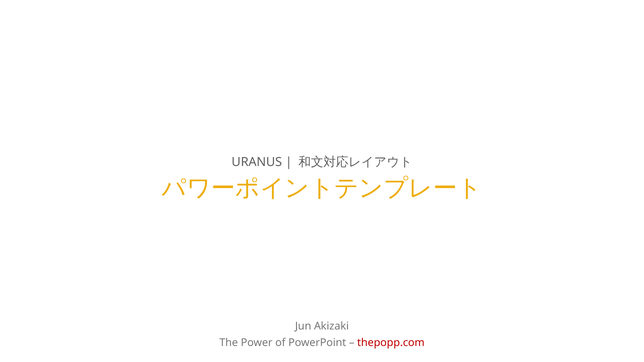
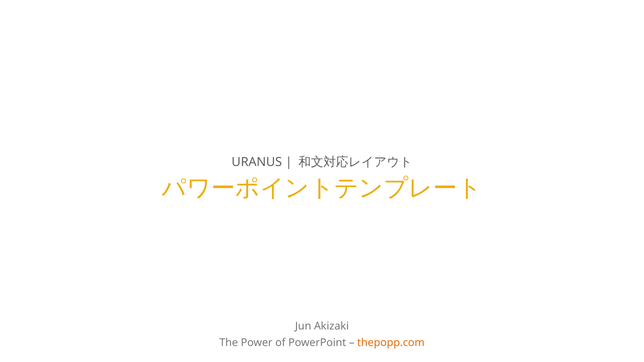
thepopp.com colour: red -> orange (391, 343)
